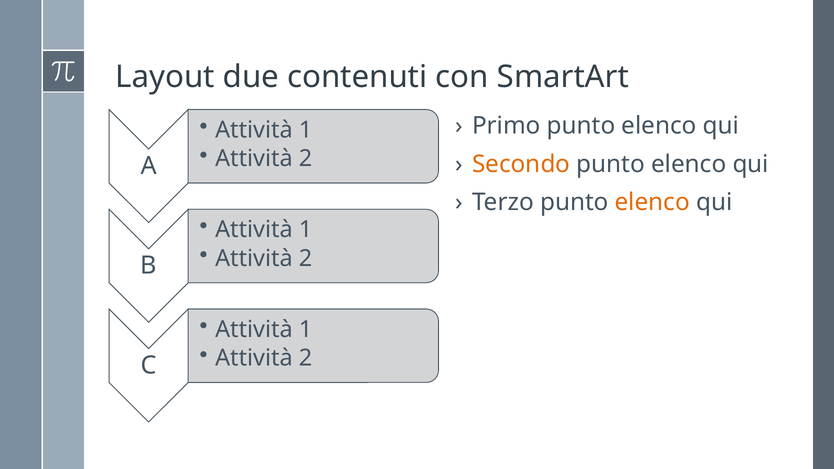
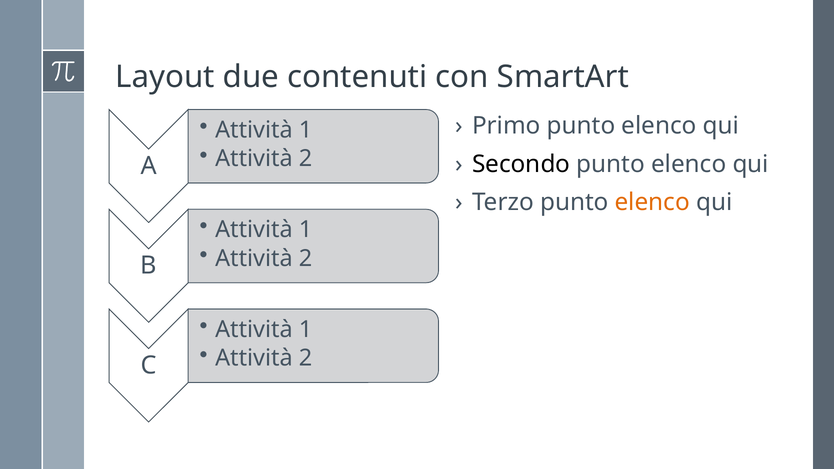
Secondo colour: orange -> black (521, 164)
